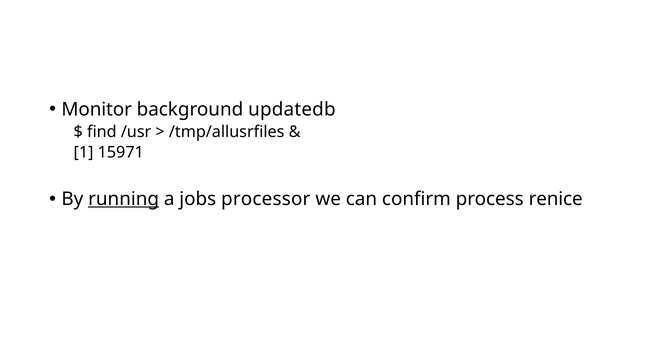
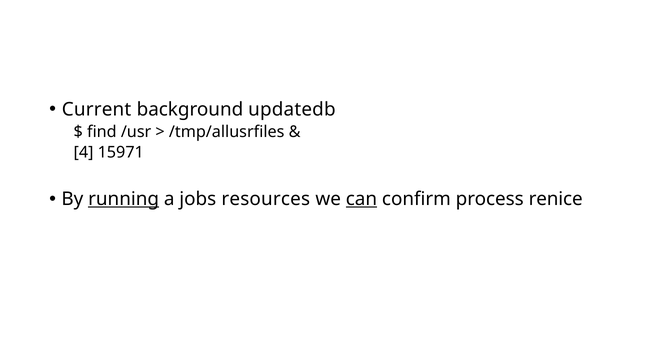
Monitor: Monitor -> Current (97, 109)
1: 1 -> 4 (84, 153)
processor: processor -> resources (266, 199)
can underline: none -> present (361, 199)
